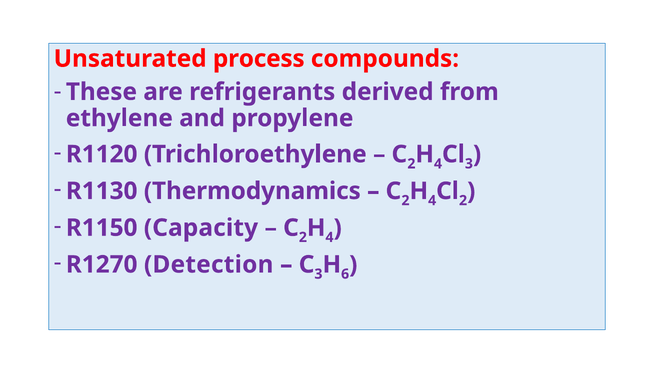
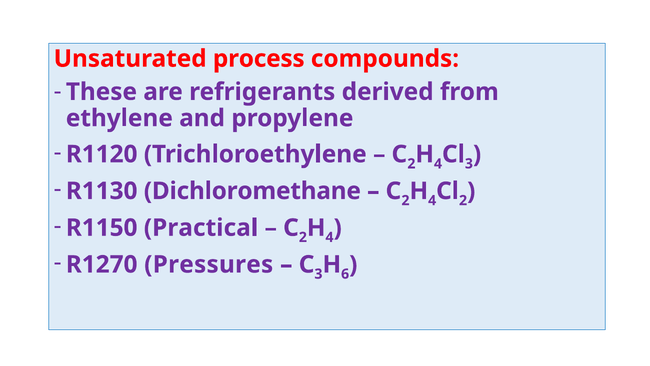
Thermodynamics: Thermodynamics -> Dichloromethane (252, 191)
Capacity: Capacity -> Practical (201, 228)
Detection: Detection -> Pressures (209, 264)
